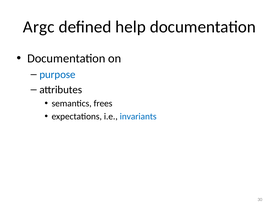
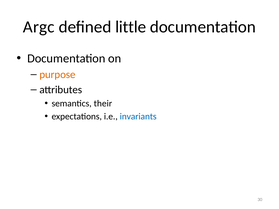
help: help -> little (131, 27)
purpose colour: blue -> orange (57, 75)
frees: frees -> their (103, 104)
